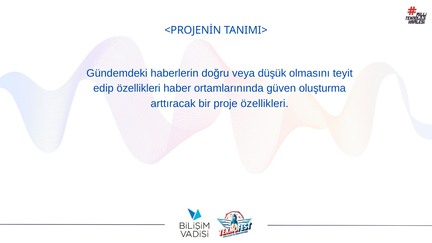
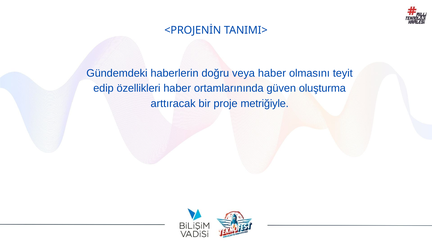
veya düşük: düşük -> haber (272, 73)
proje özellikleri: özellikleri -> metriğiyle (265, 104)
